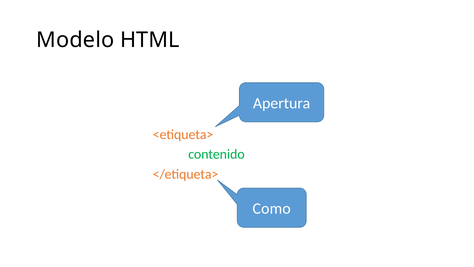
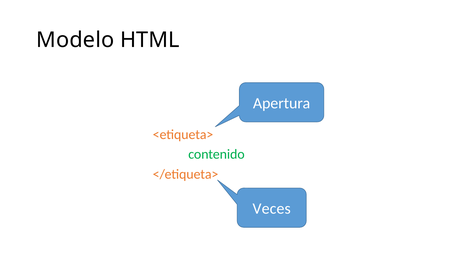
Como: Como -> Veces (272, 208)
